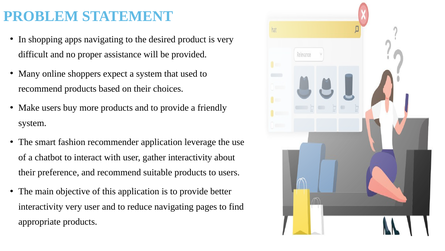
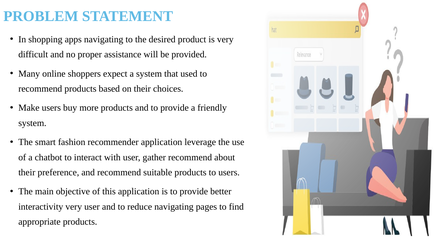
gather interactivity: interactivity -> recommend (190, 157)
